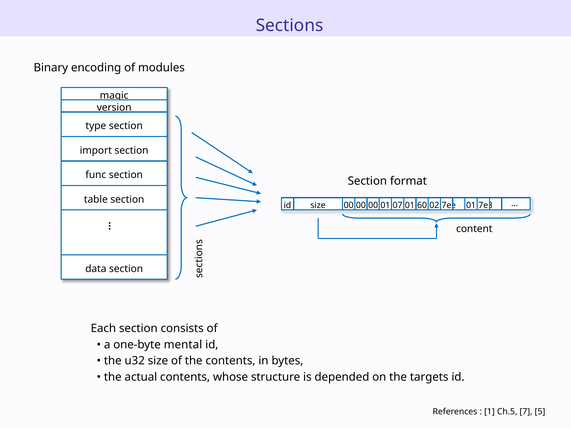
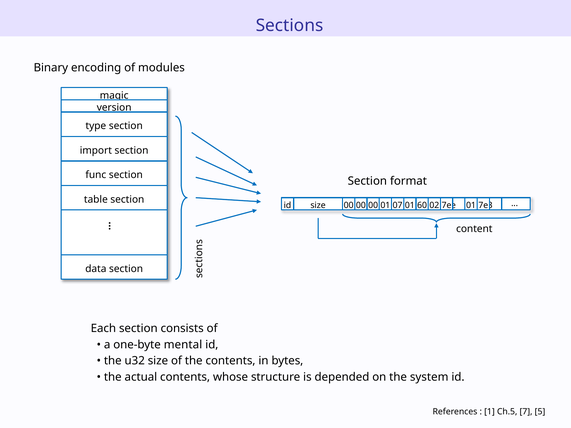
targets: targets -> system (429, 377)
